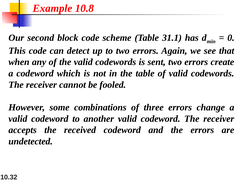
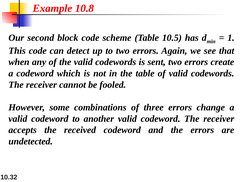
31.1: 31.1 -> 10.5 (172, 38)
0: 0 -> 1 (231, 38)
